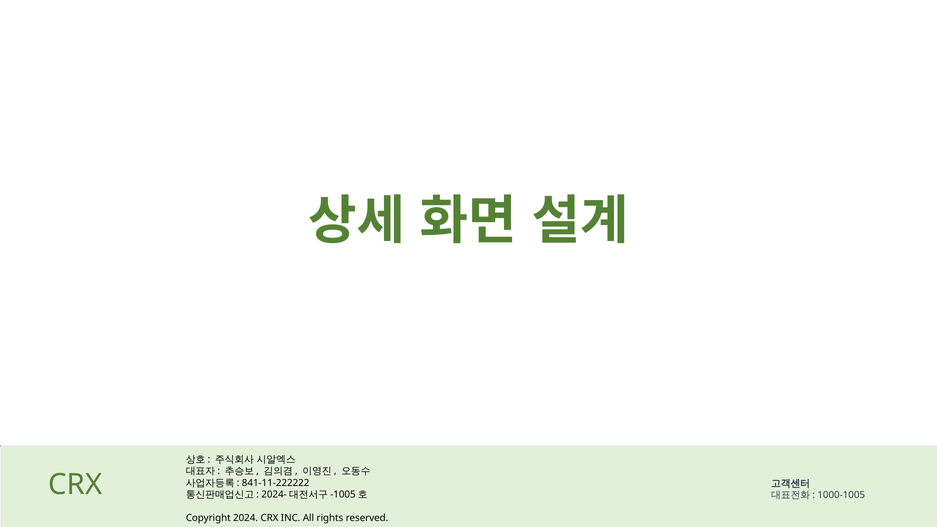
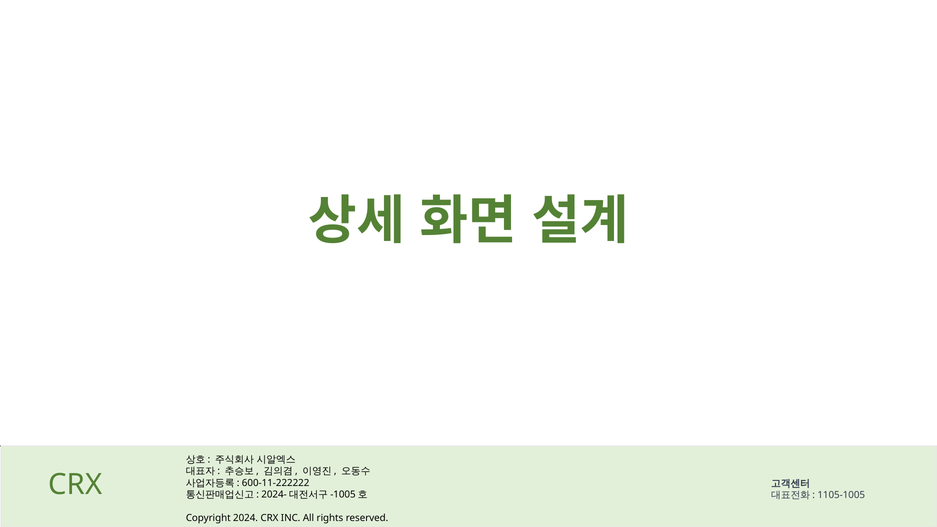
841-11-222222: 841-11-222222 -> 600-11-222222 (276, 483)
1000-1005: 1000-1005 -> 1105-1005 (841, 495)
